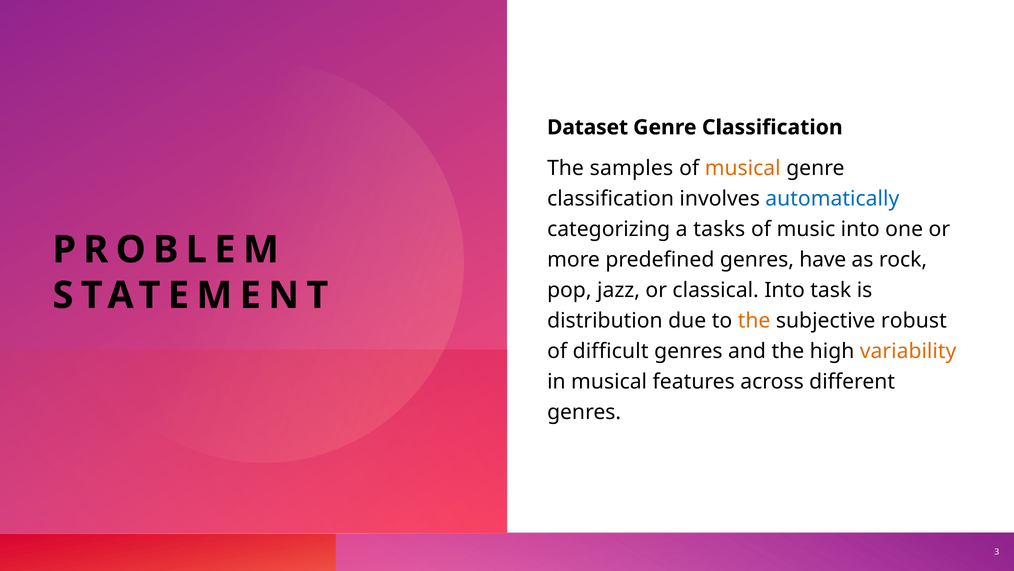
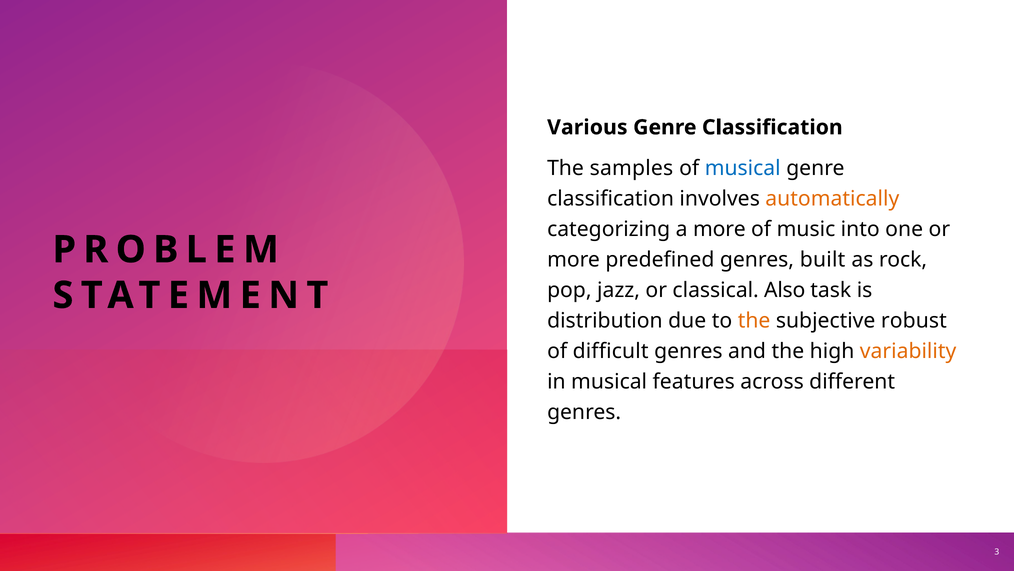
Dataset: Dataset -> Various (587, 127)
musical colour: orange -> blue (743, 168)
automatically colour: blue -> orange (832, 199)
a tasks: tasks -> more (719, 229)
have: have -> built (823, 259)
classical Into: Into -> Also (785, 290)
